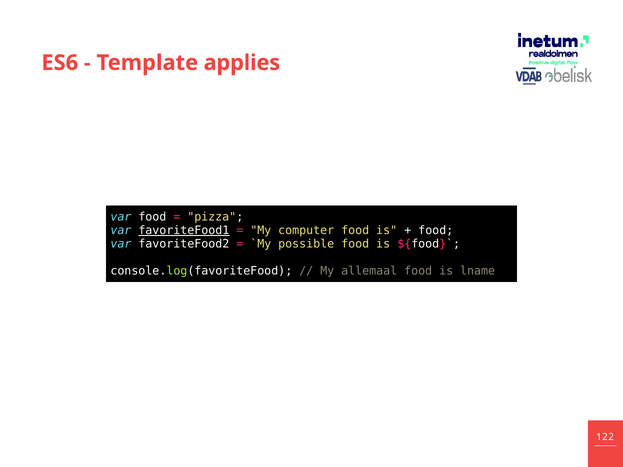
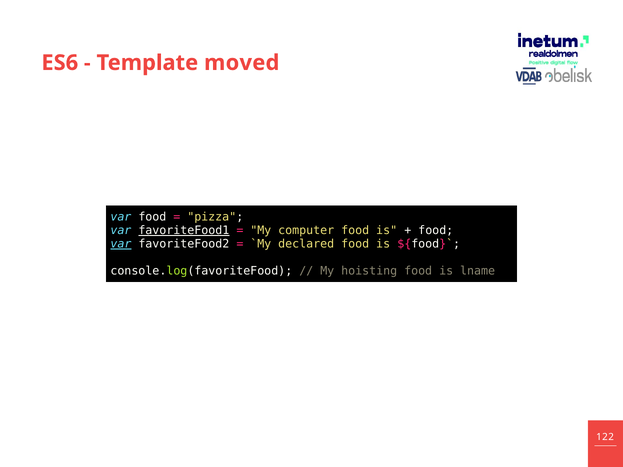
applies: applies -> moved (242, 63)
var underline: none -> present (121, 244)
possible: possible -> declared (306, 244)
allemaal: allemaal -> hoisting (369, 271)
